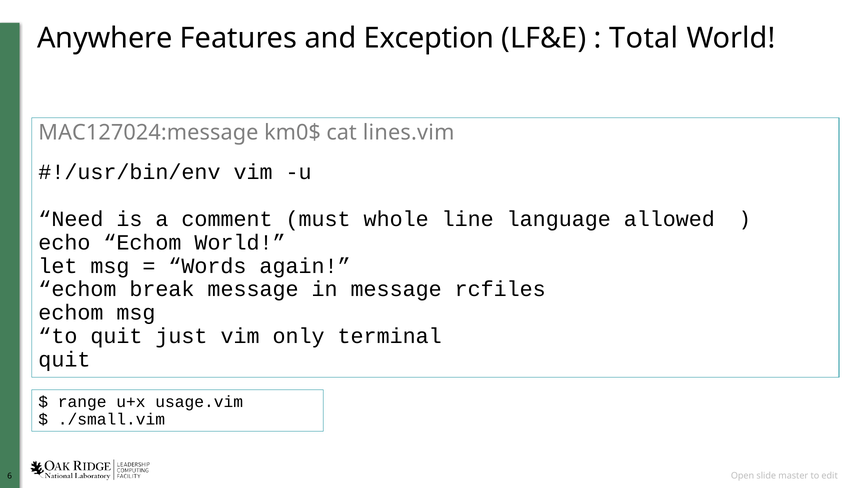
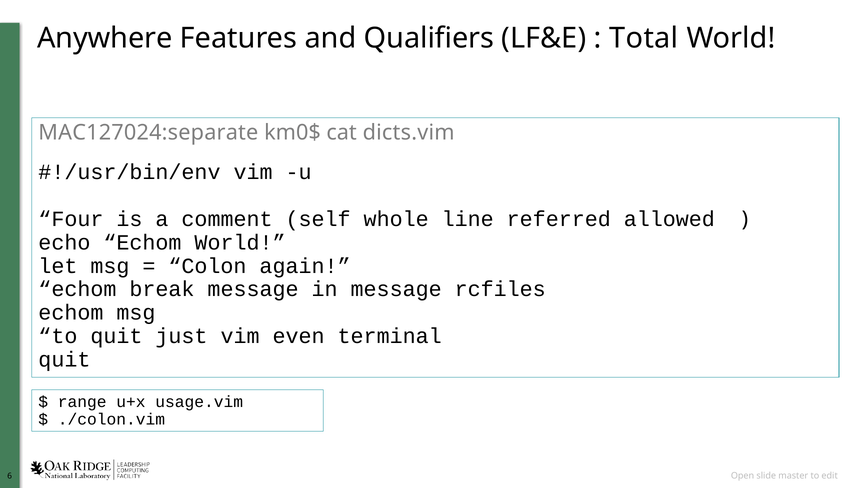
Exception: Exception -> Qualifiers (429, 38)
MAC127024:message: MAC127024:message -> MAC127024:separate (148, 132)
lines.vim: lines.vim -> dicts.vim (409, 132)
Need: Need -> Four (71, 219)
must: must -> self (318, 219)
language: language -> referred (559, 219)
Words: Words -> Colon (207, 266)
only: only -> even (299, 336)
./small.vim: ./small.vim -> ./colon.vim (111, 419)
